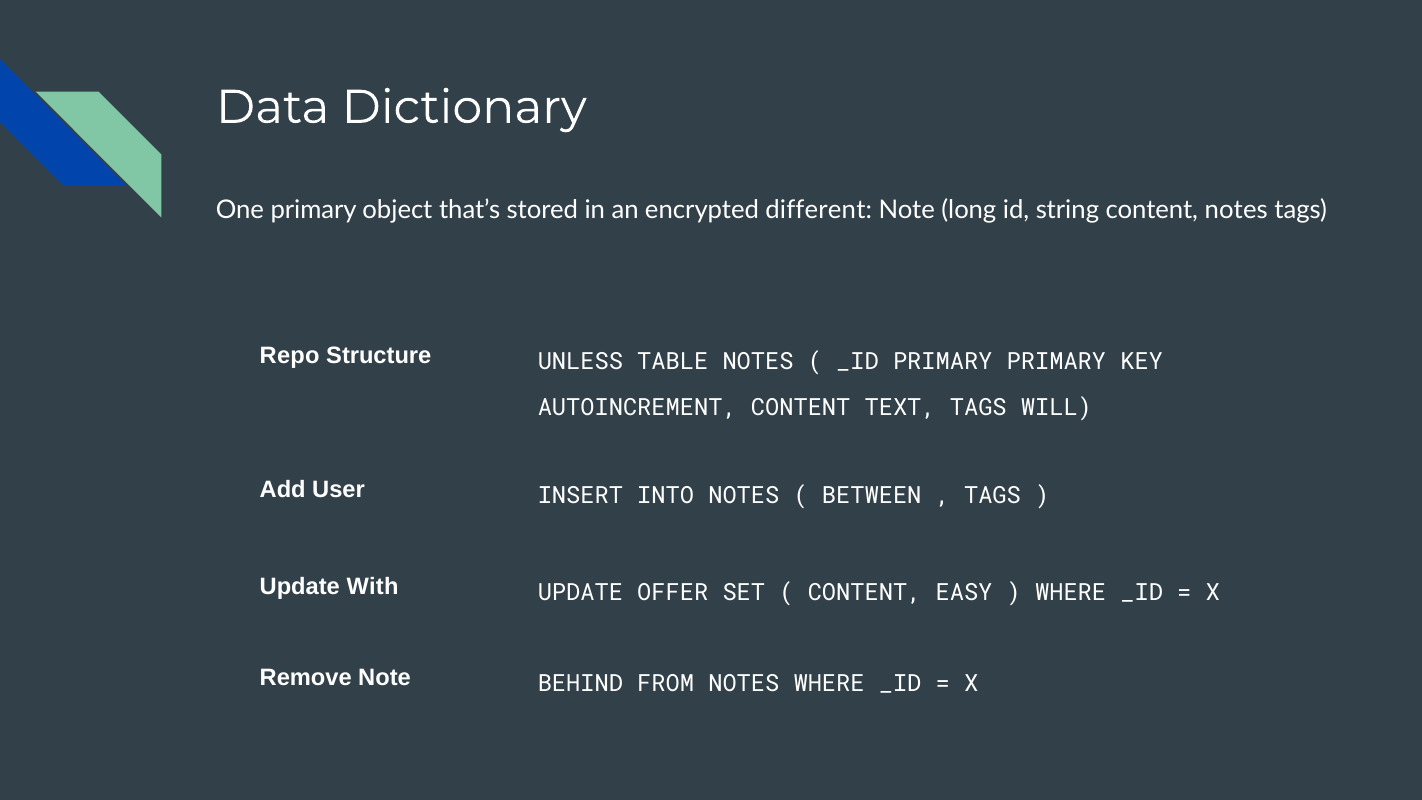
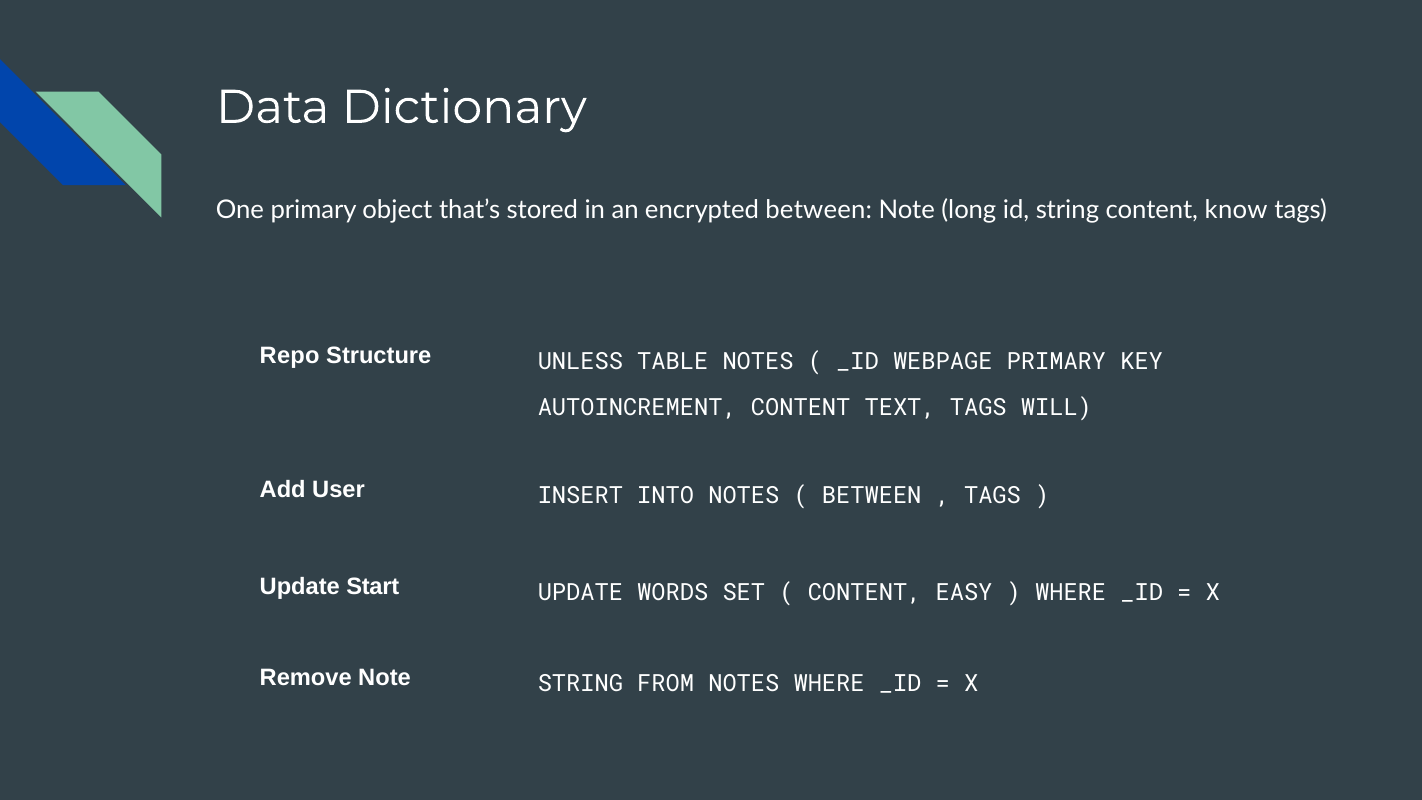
encrypted different: different -> between (819, 210)
content notes: notes -> know (1236, 210)
PRIMARY: PRIMARY -> WEBPAGE (943, 361)
With: With -> Start (373, 587)
OFFER: OFFER -> WORDS (673, 592)
Note BEHIND: BEHIND -> STRING (580, 683)
